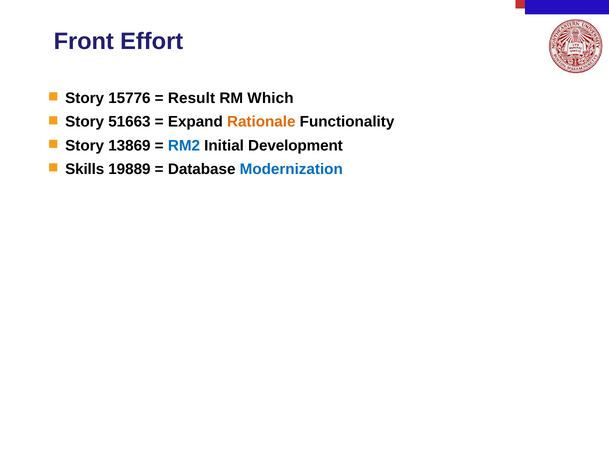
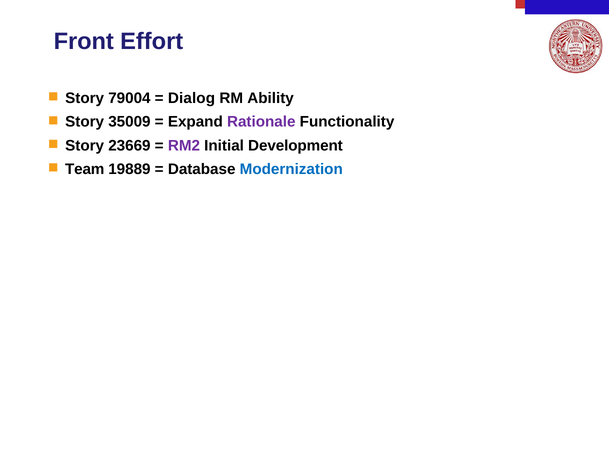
15776: 15776 -> 79004 (129, 98)
Result: Result -> Dialog (191, 98)
Which: Which -> Ability (271, 98)
51663: 51663 -> 35009 (129, 122)
Rationale colour: orange -> purple (261, 122)
13869: 13869 -> 23669 (129, 146)
RM2 colour: blue -> purple (184, 146)
Skills: Skills -> Team (85, 169)
